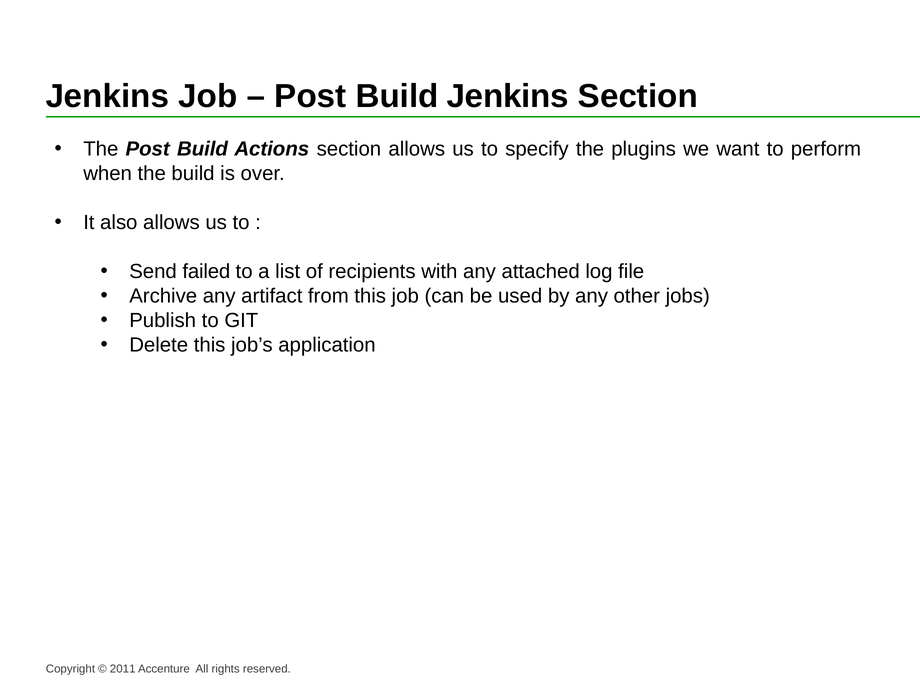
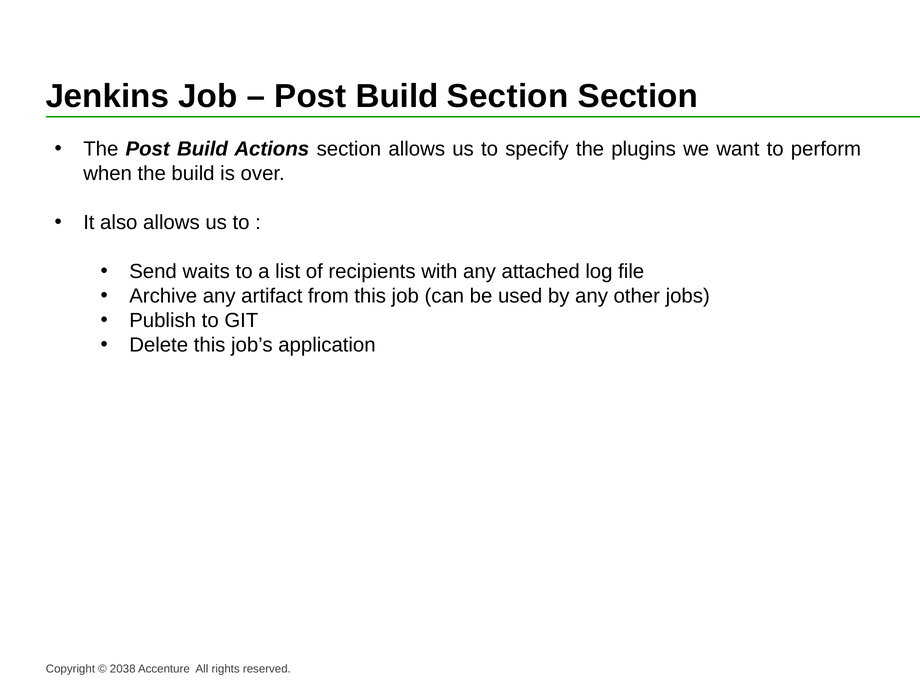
Build Jenkins: Jenkins -> Section (508, 96)
failed: failed -> waits (206, 272)
2011: 2011 -> 2038 (123, 669)
